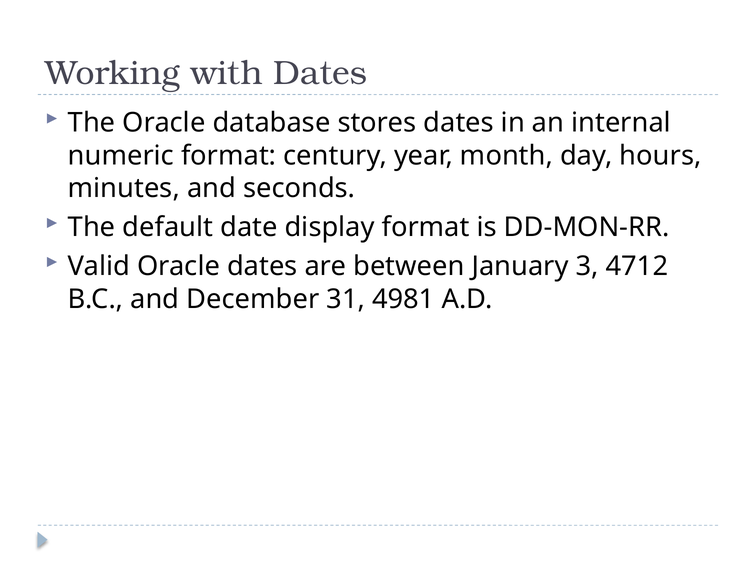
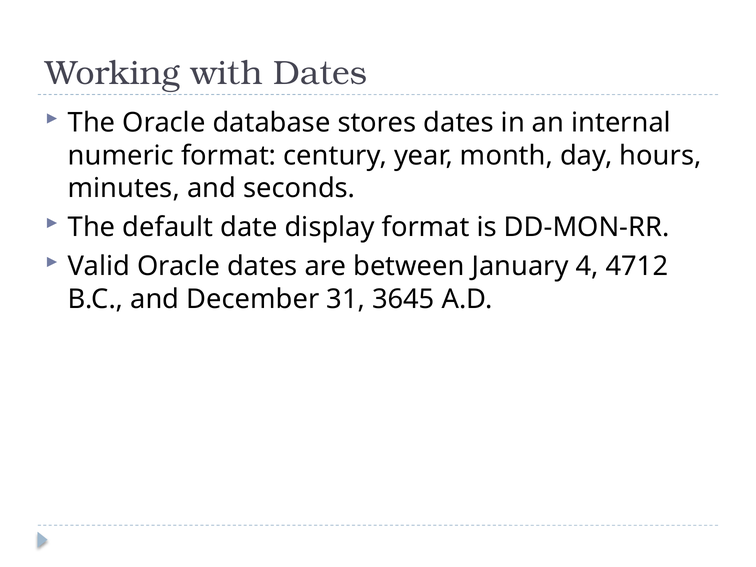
3: 3 -> 4 (587, 266)
4981: 4981 -> 3645 (403, 299)
